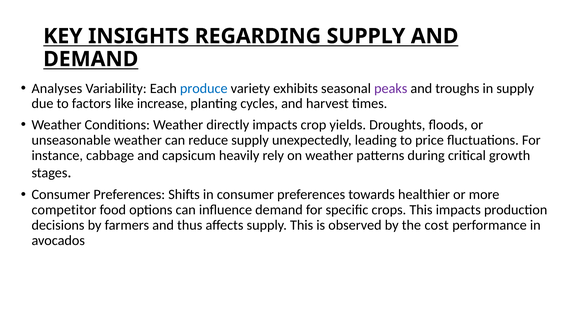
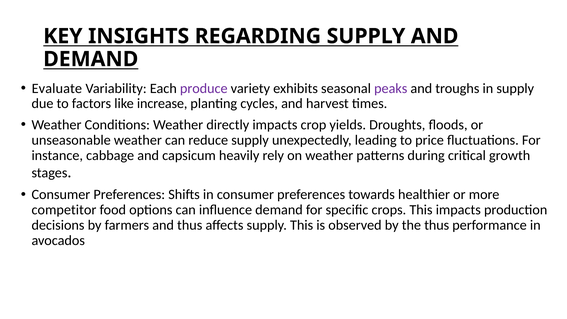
Analyses: Analyses -> Evaluate (57, 88)
produce colour: blue -> purple (204, 88)
the cost: cost -> thus (437, 225)
